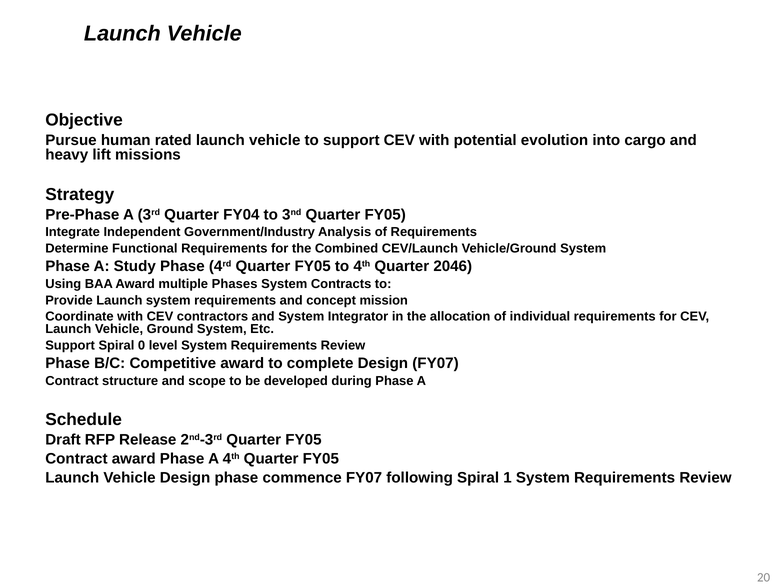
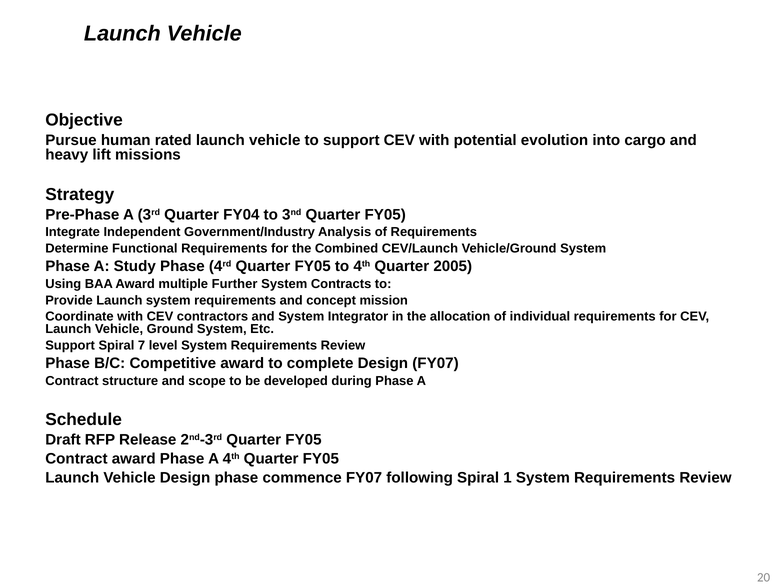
2046: 2046 -> 2005 (453, 266)
Phases: Phases -> Further (235, 284)
0: 0 -> 7 (142, 345)
